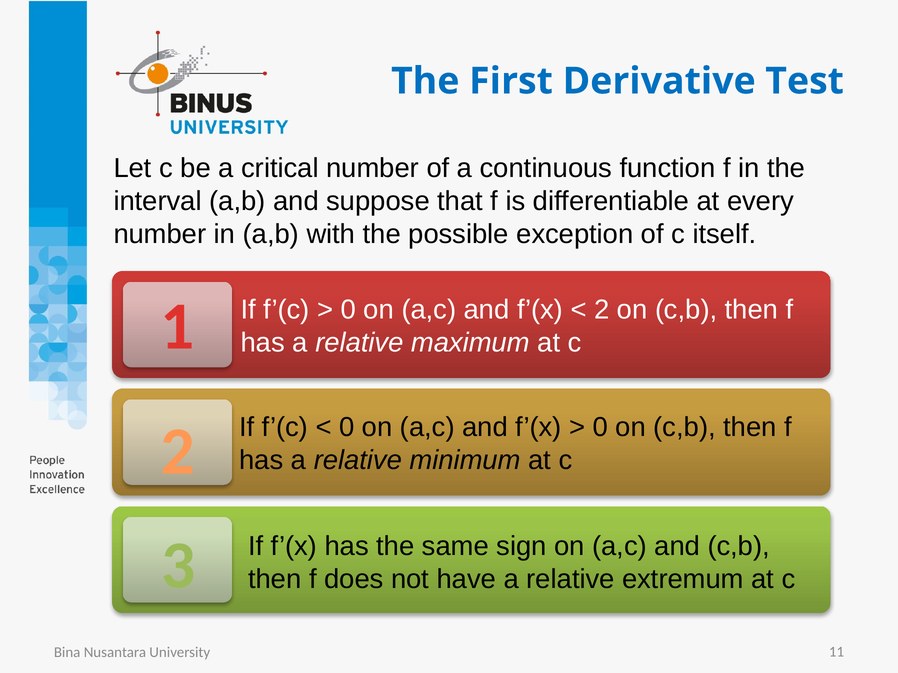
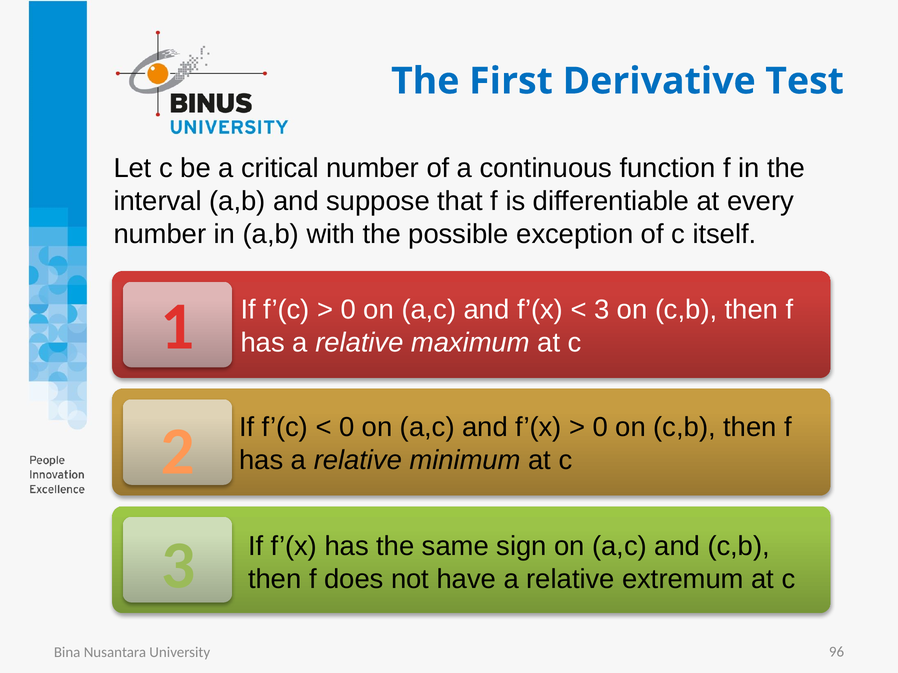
2: 2 -> 3 (602, 310)
11: 11 -> 96 (837, 653)
